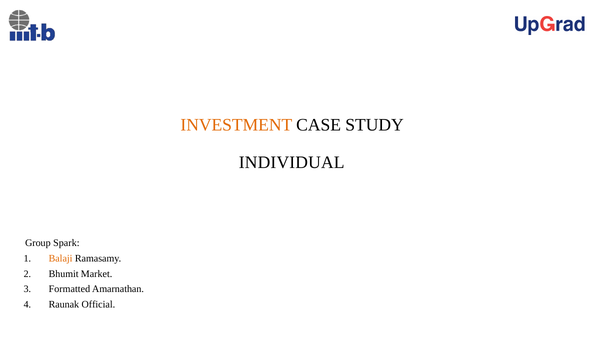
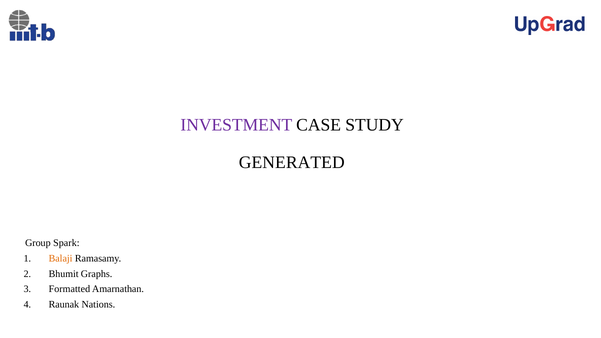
INVESTMENT colour: orange -> purple (236, 125)
INDIVIDUAL: INDIVIDUAL -> GENERATED (292, 163)
Market: Market -> Graphs (97, 274)
Official: Official -> Nations (98, 304)
